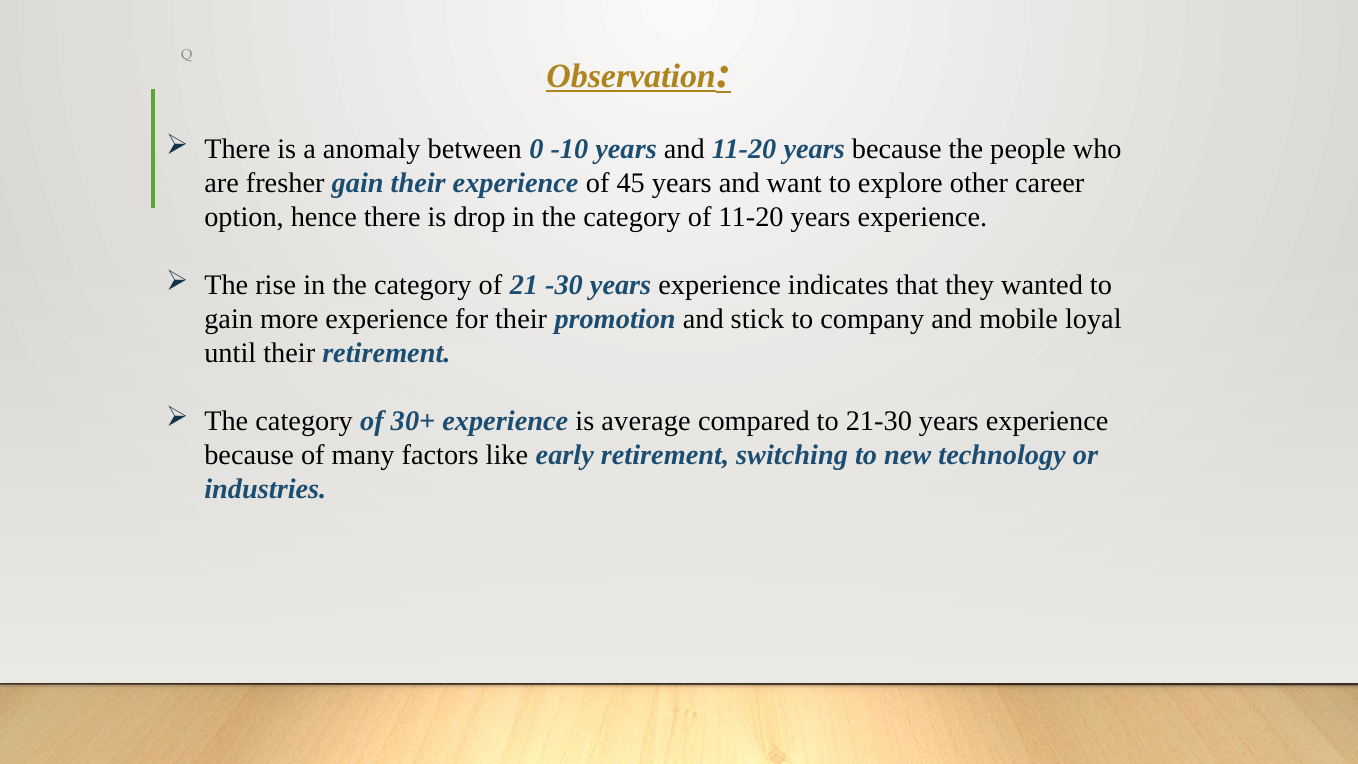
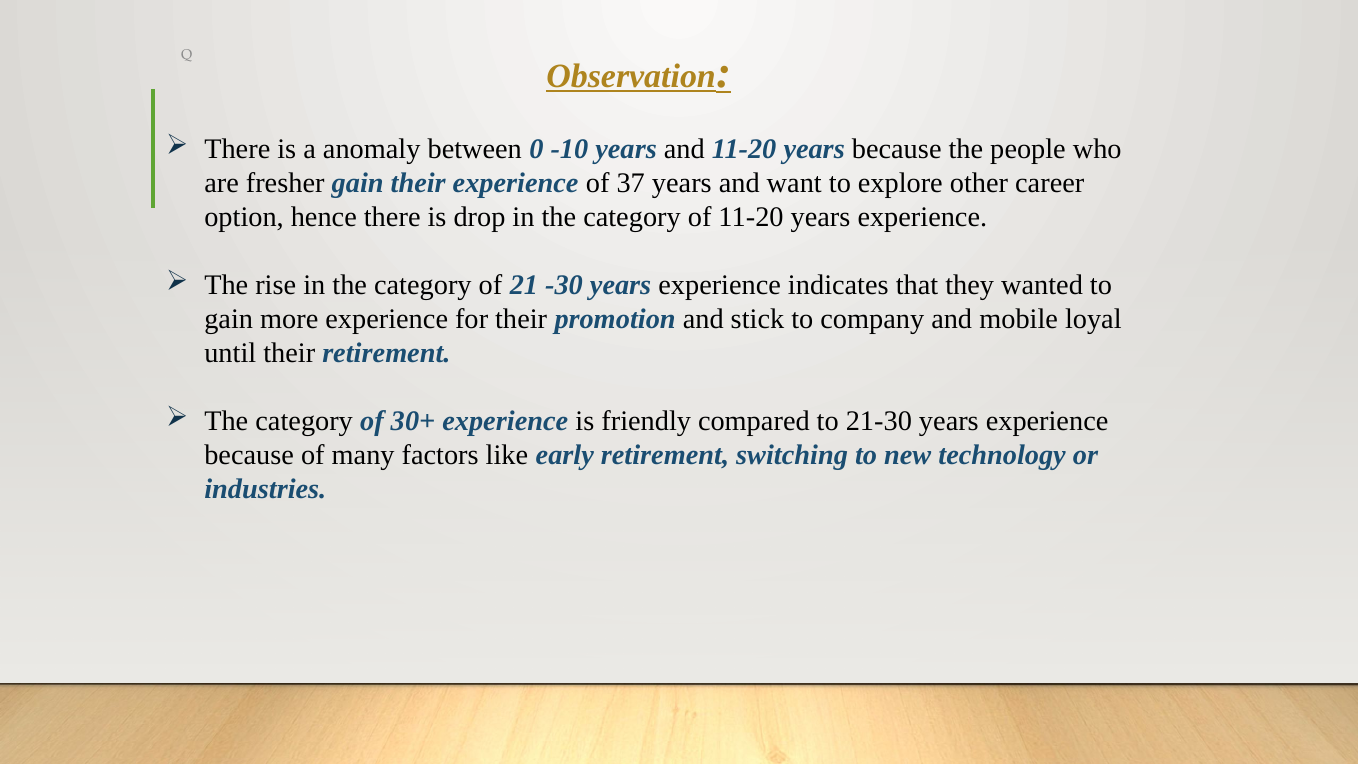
45: 45 -> 37 (631, 183)
average: average -> friendly (646, 421)
